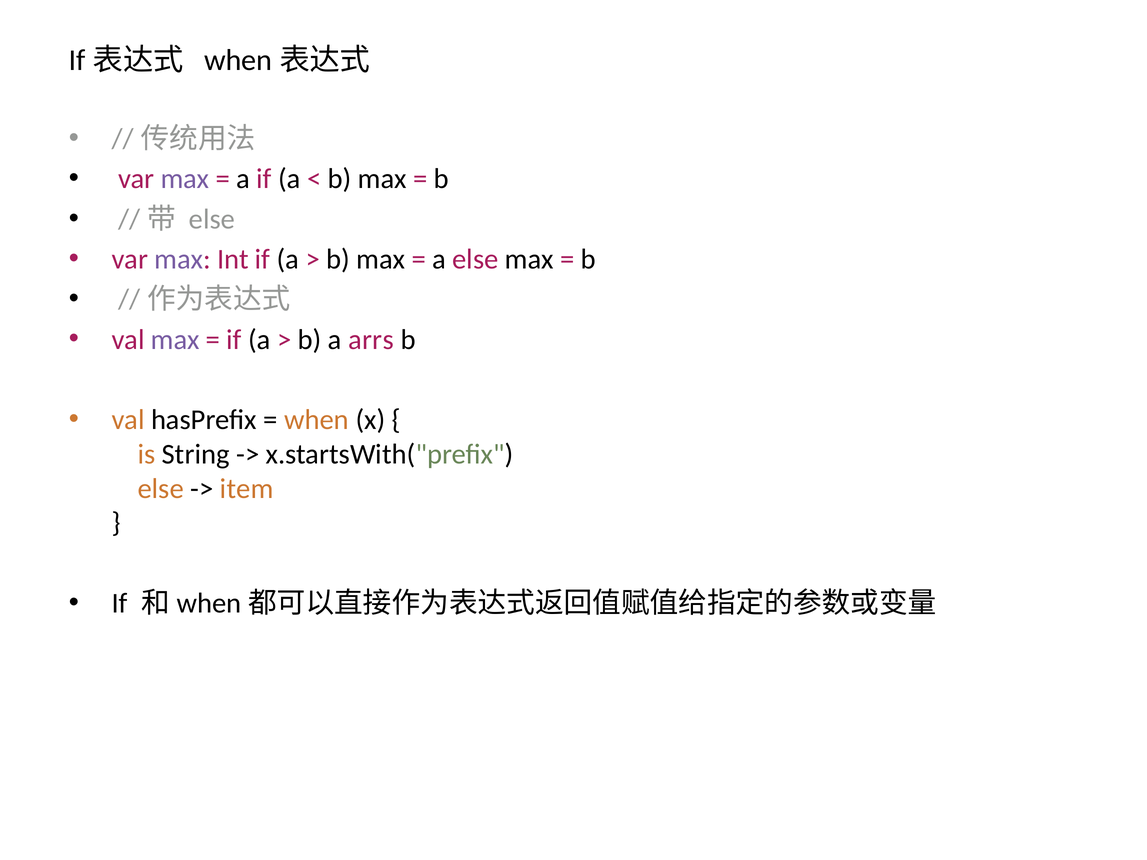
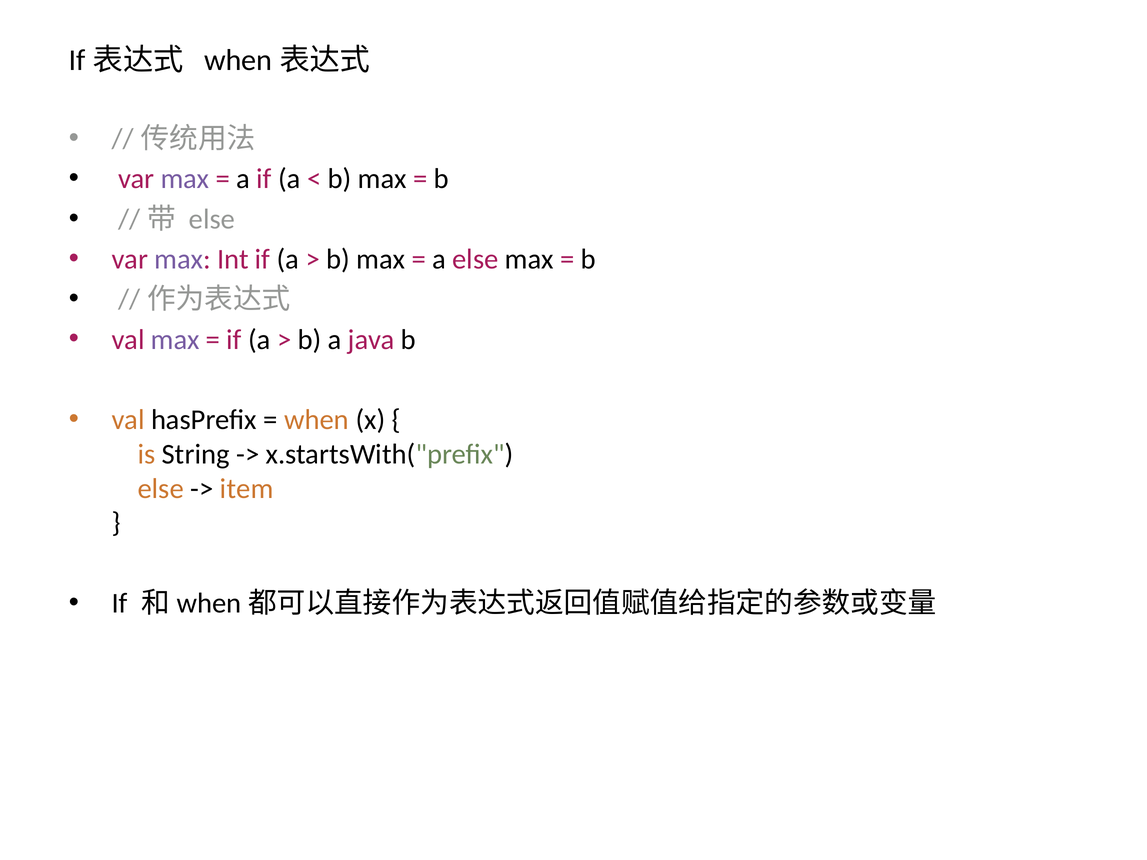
arrs: arrs -> java (371, 340)
